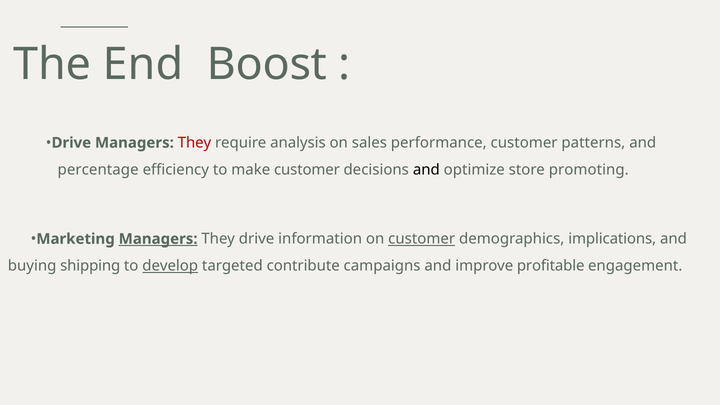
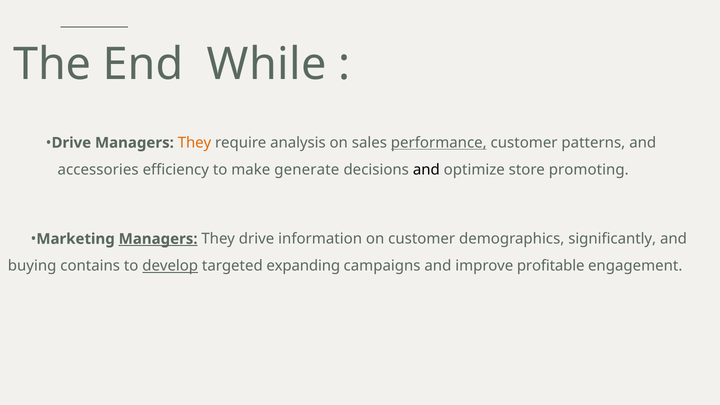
Boost: Boost -> While (267, 64)
They colour: red -> orange (195, 143)
performance underline: none -> present (439, 143)
percentage: percentage -> accessories (98, 170)
make customer: customer -> generate (307, 170)
customer underline: present -> none (422, 239)
implications: implications -> significantly (612, 239)
shipping: shipping -> contains (90, 266)
contribute: contribute -> expanding (303, 266)
